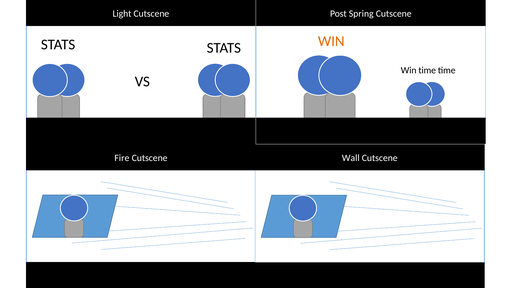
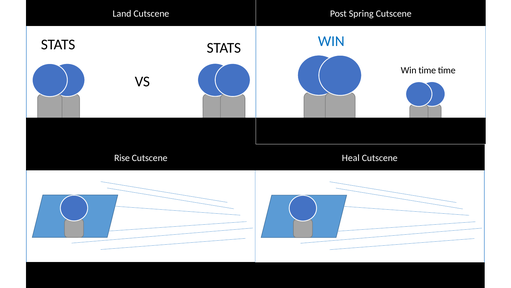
Light: Light -> Land (122, 13)
WIN colour: orange -> blue (331, 41)
Fire: Fire -> Rise (122, 158)
Wall: Wall -> Heal (351, 158)
